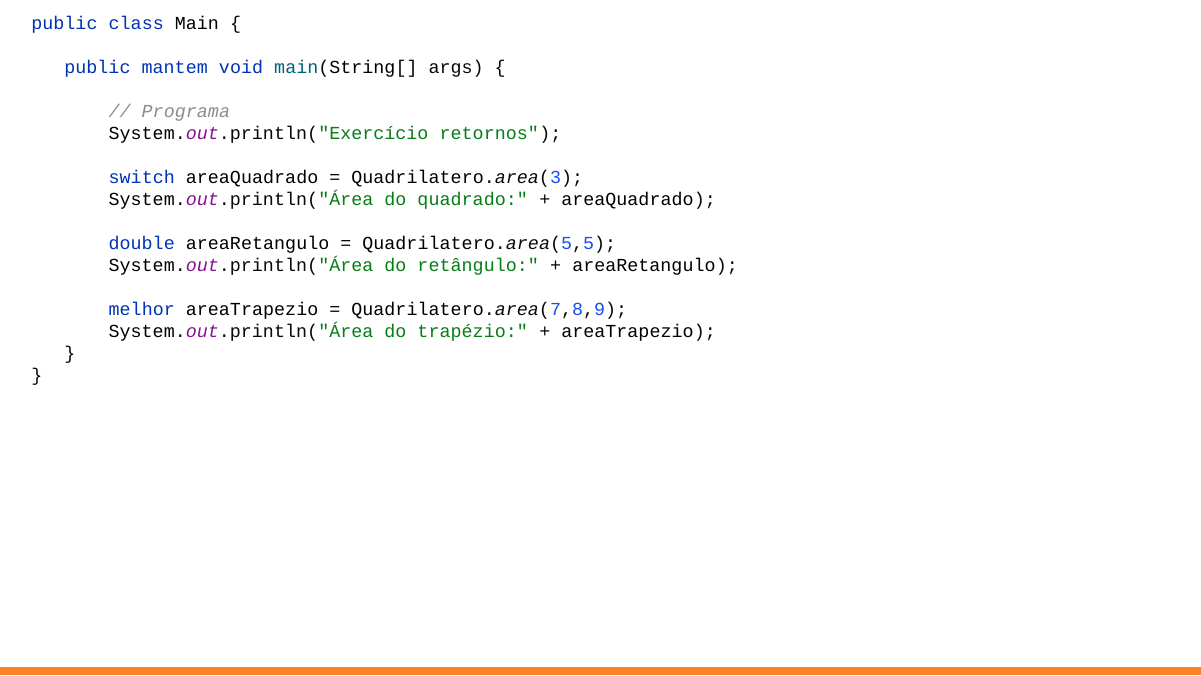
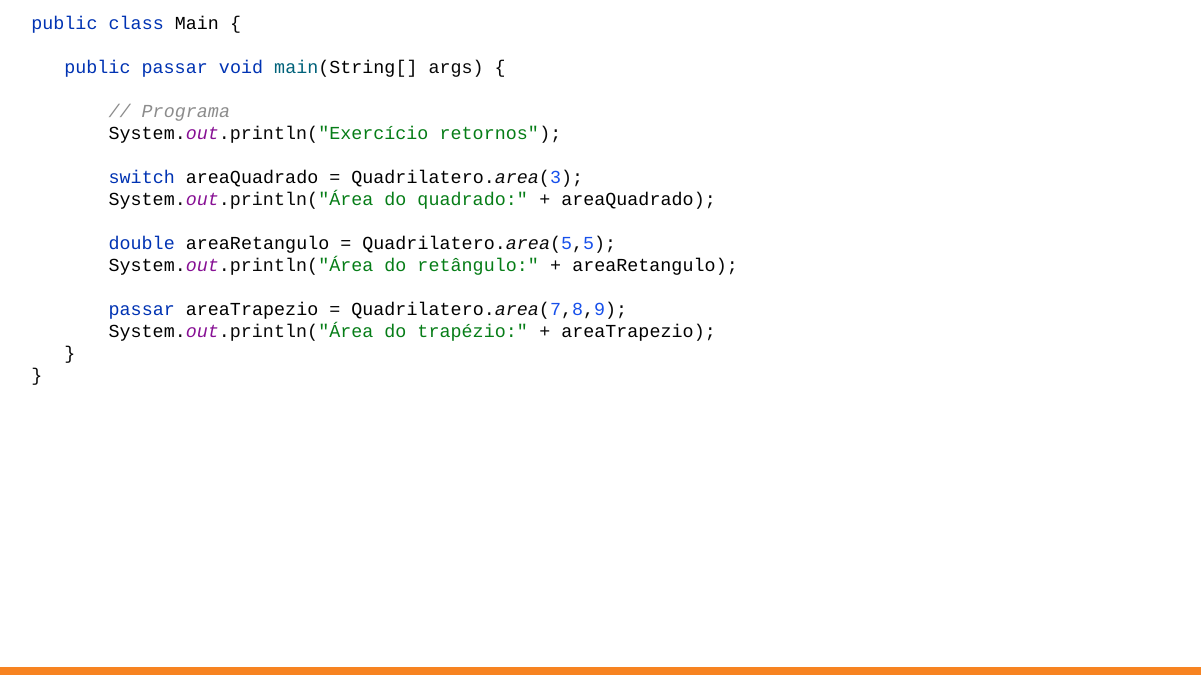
public mantem: mantem -> passar (175, 67)
melhor: melhor -> passar (142, 310)
